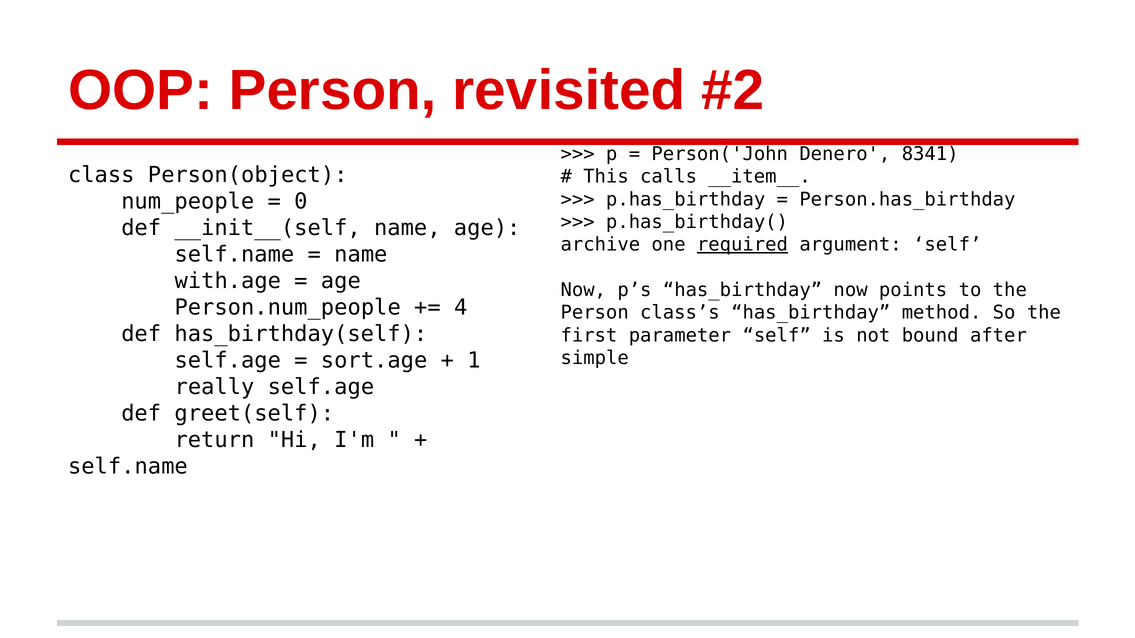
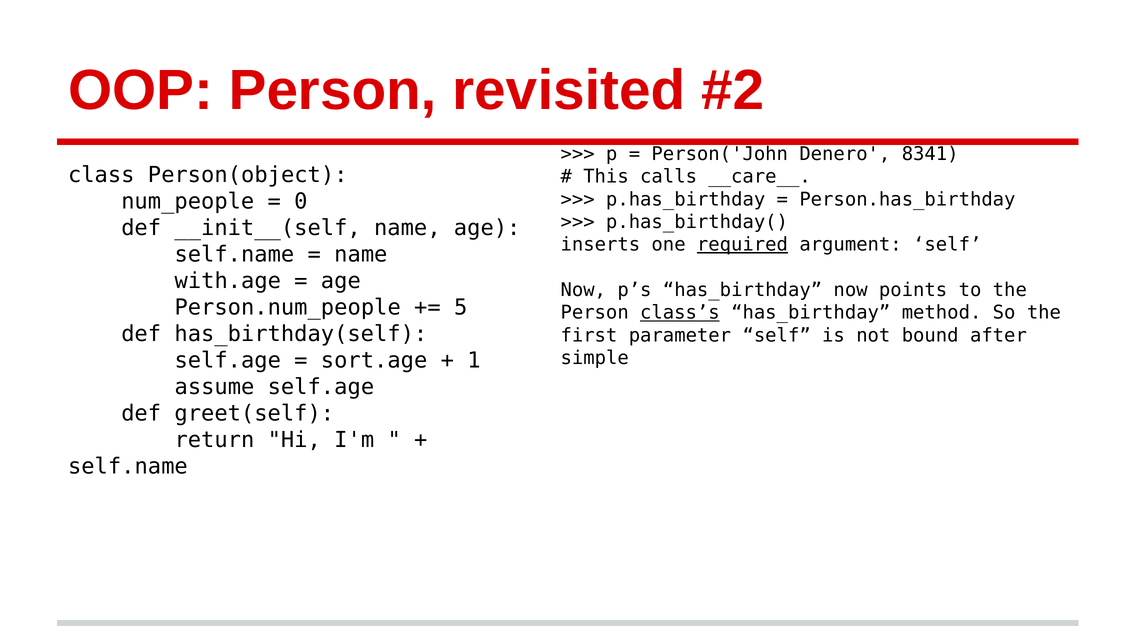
__item__: __item__ -> __care__ (760, 177)
archive: archive -> inserts (600, 245)
4: 4 -> 5 (461, 308)
class’s underline: none -> present (680, 313)
really: really -> assume (214, 387)
